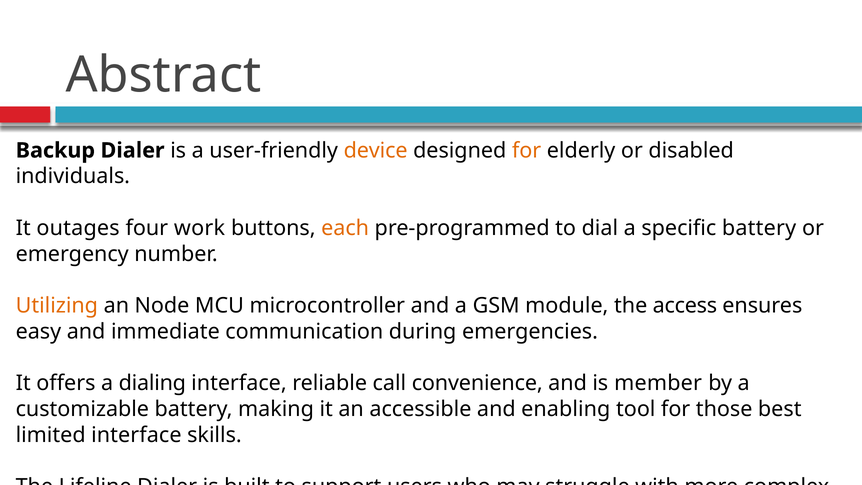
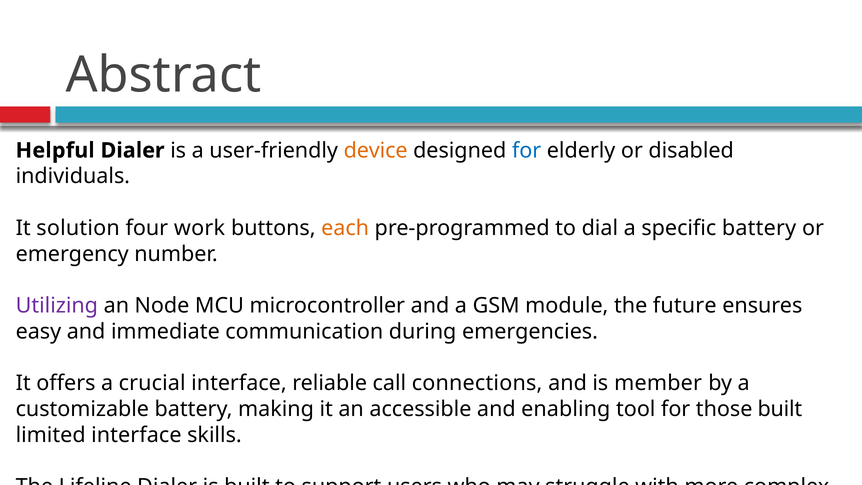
Backup: Backup -> Helpful (55, 150)
for colour: orange -> blue (527, 150)
It outages: outages -> solution (78, 228)
Utilizing colour: orange -> purple (57, 306)
access: access -> future (685, 306)
dialing: dialing -> crucial (152, 383)
convenience: convenience -> connections (477, 383)
those best: best -> built (780, 409)
